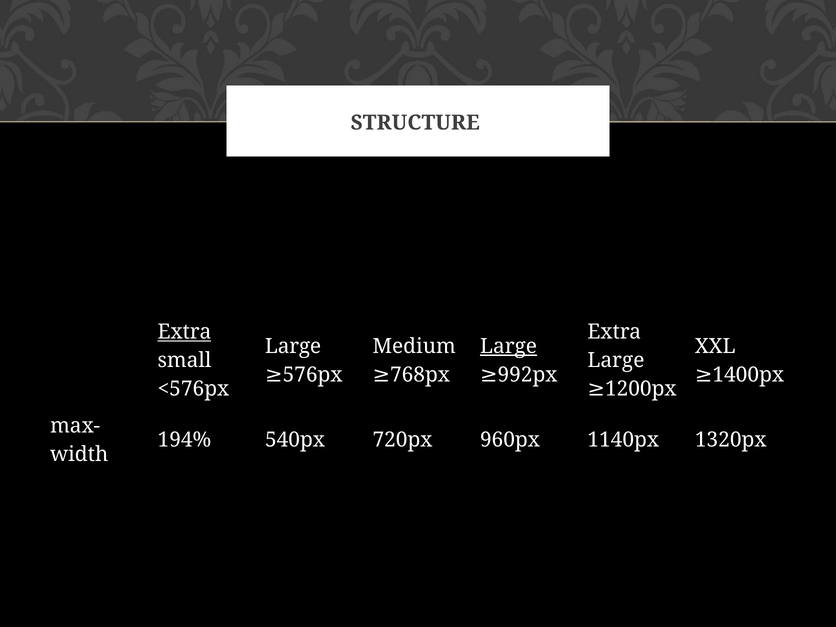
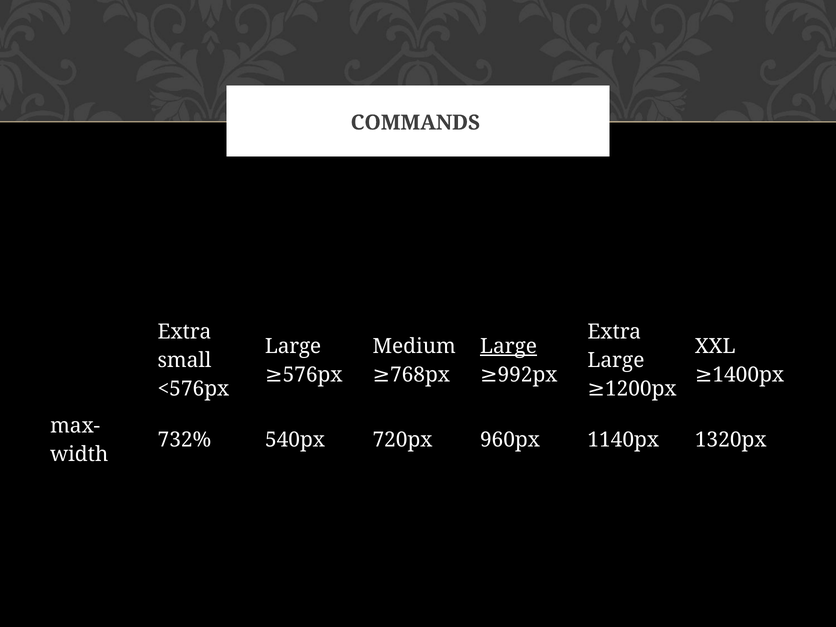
STRUCTURE: STRUCTURE -> COMMANDS (415, 123)
Extra underline: present -> none (184, 332)
194%: 194% -> 732% (184, 440)
